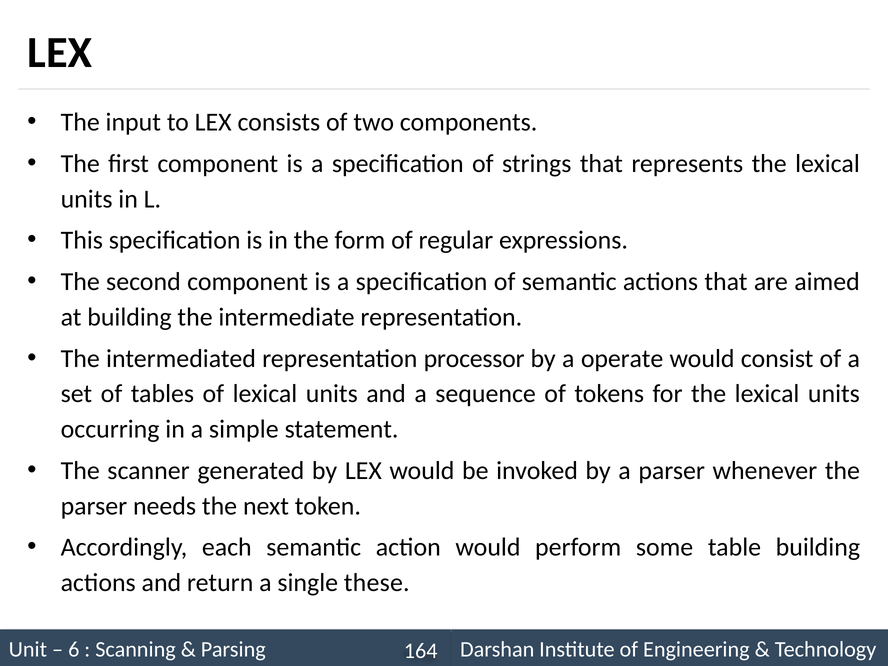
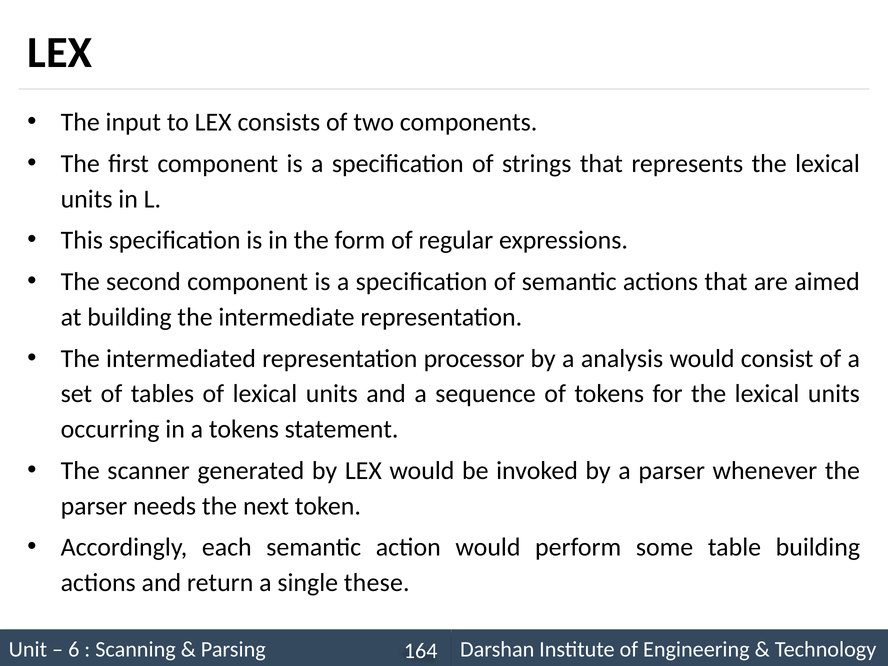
operate: operate -> analysis (622, 358)
a simple: simple -> tokens (244, 429)
